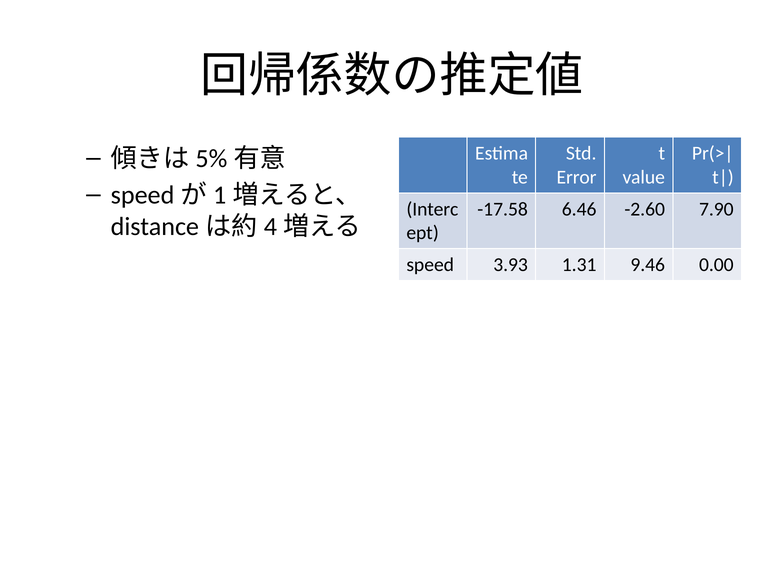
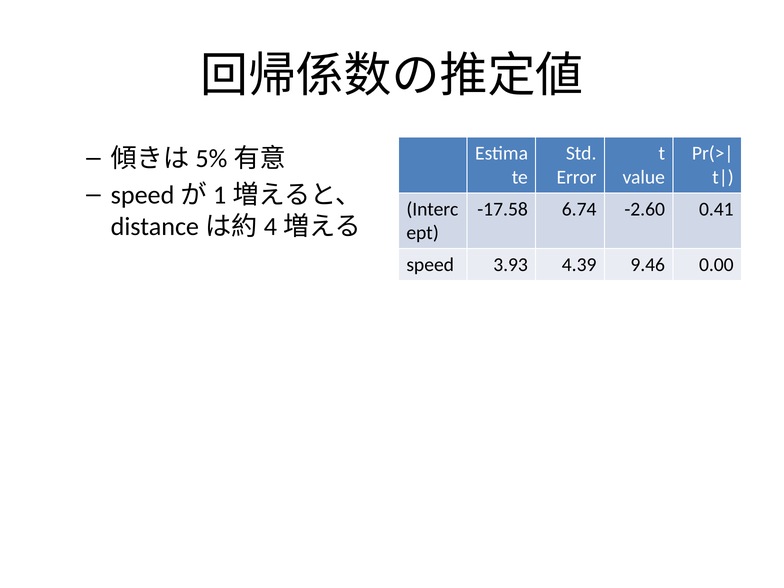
6.46: 6.46 -> 6.74 (579, 209)
7.90: 7.90 -> 0.41 (716, 209)
1.31: 1.31 -> 4.39 (579, 265)
